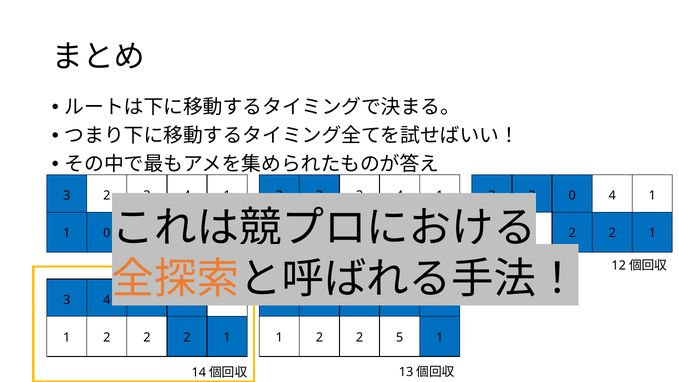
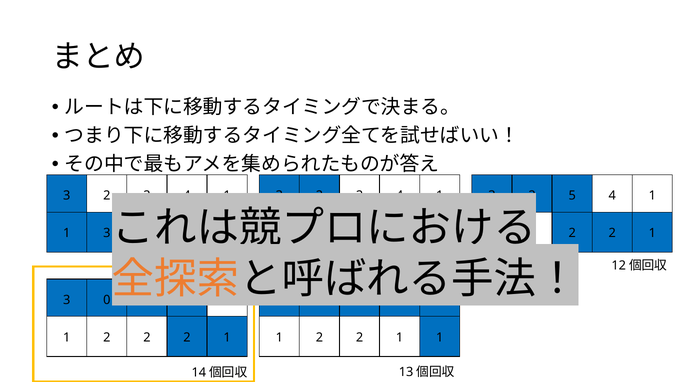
0: 0 -> 5 (572, 196)
0: 0 -> 3 (107, 233)
3 4: 4 -> 0 (107, 300)
1 2 2 5: 5 -> 1 (400, 337)
